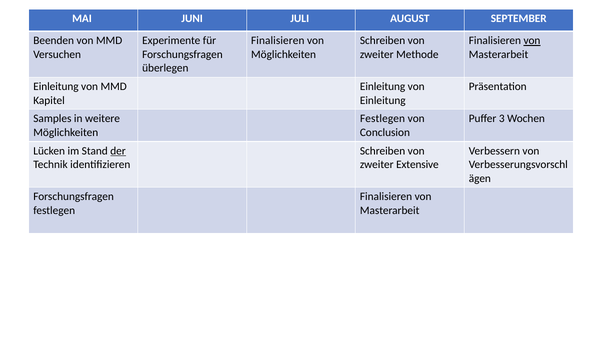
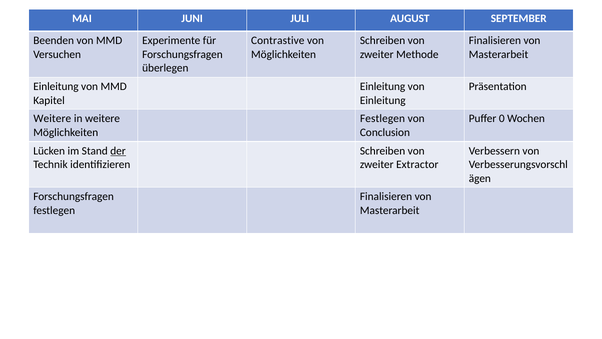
Finalisieren: Finalisieren -> Contrastive (278, 41)
von underline: present -> none (532, 41)
Samples: Samples -> Weitere (52, 119)
3: 3 -> 0 (502, 119)
Extensive: Extensive -> Extractor (417, 164)
